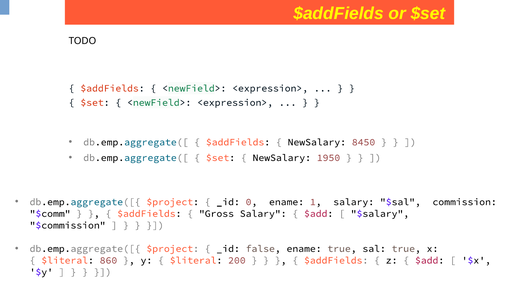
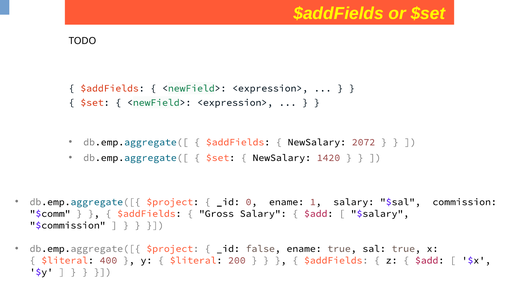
8450: 8450 -> 2072 (364, 142)
1950: 1950 -> 1420 (329, 158)
860: 860 -> 400 (108, 260)
